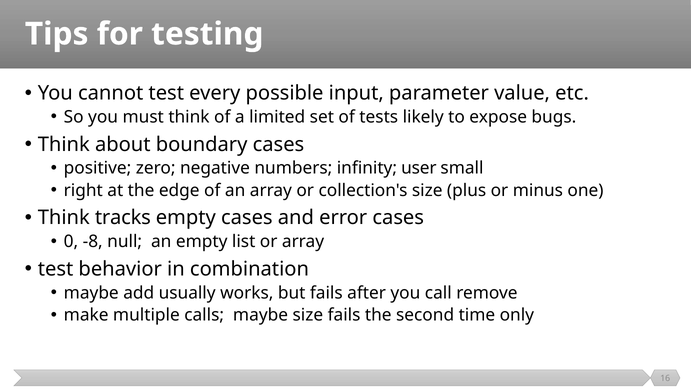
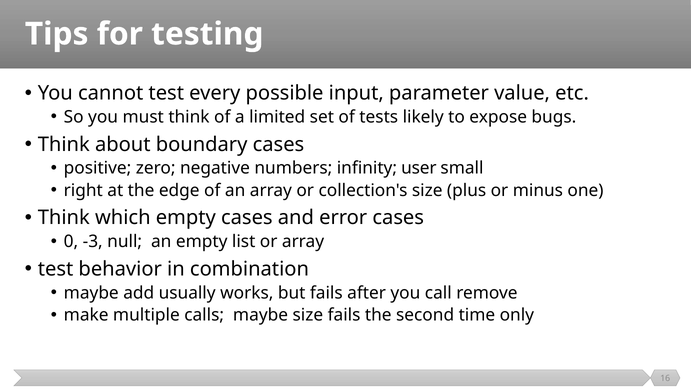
tracks: tracks -> which (123, 218)
-8: -8 -> -3 (93, 241)
